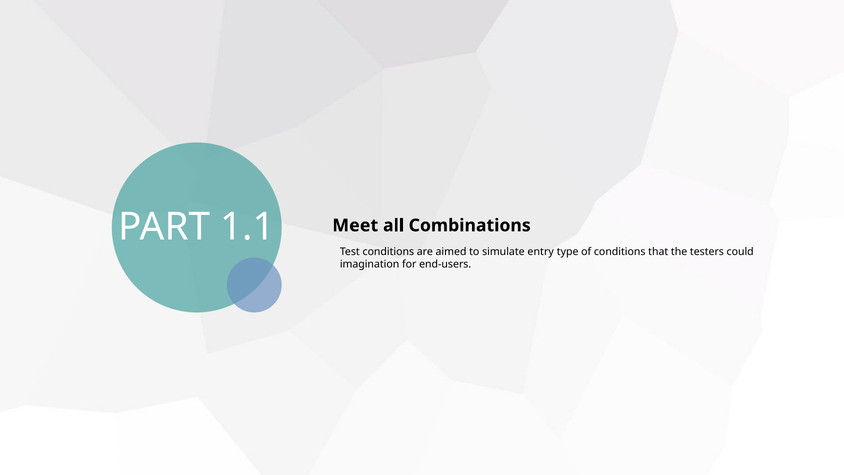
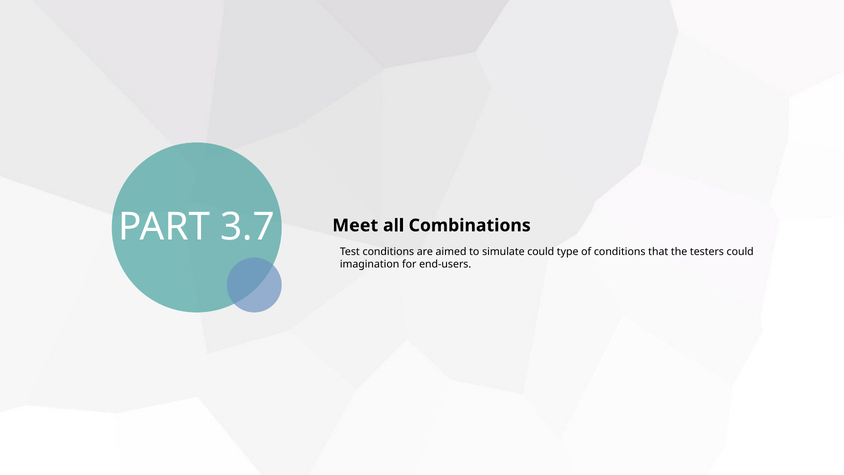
1.1: 1.1 -> 3.7 (247, 227)
simulate entry: entry -> could (541, 252)
